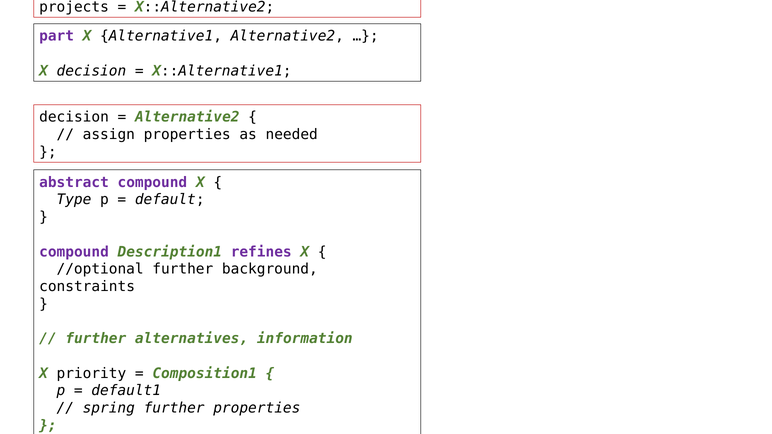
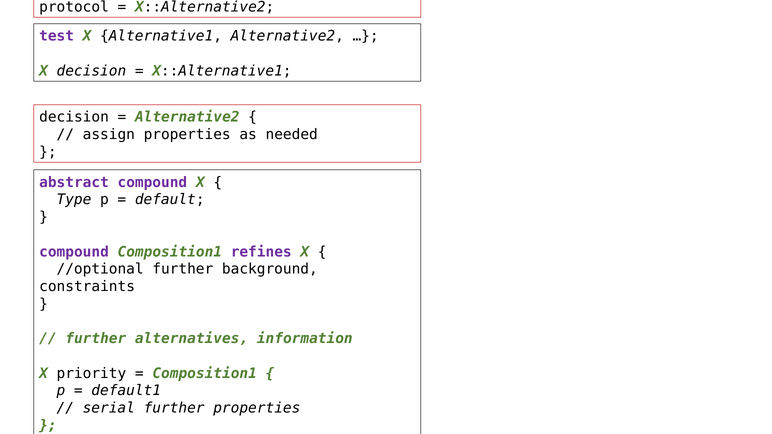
projects: projects -> protocol (74, 7)
part: part -> test (57, 36)
compound Description1: Description1 -> Composition1 (170, 252)
spring: spring -> serial (109, 408)
